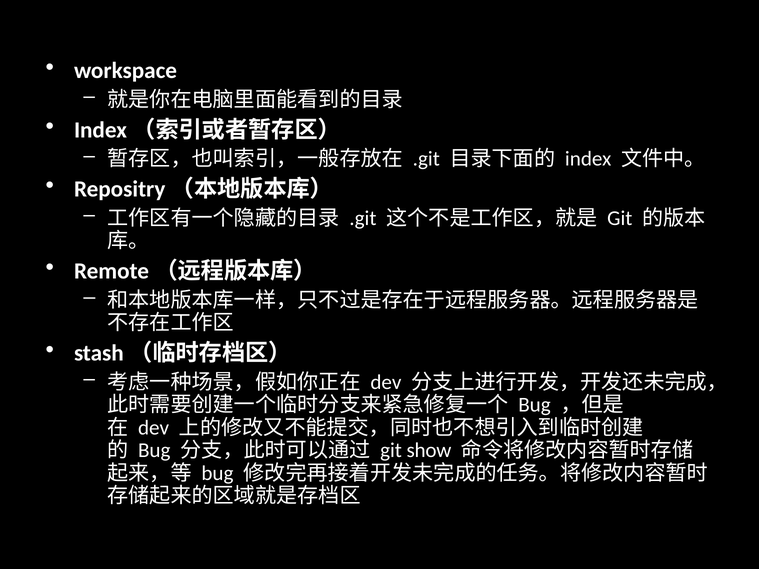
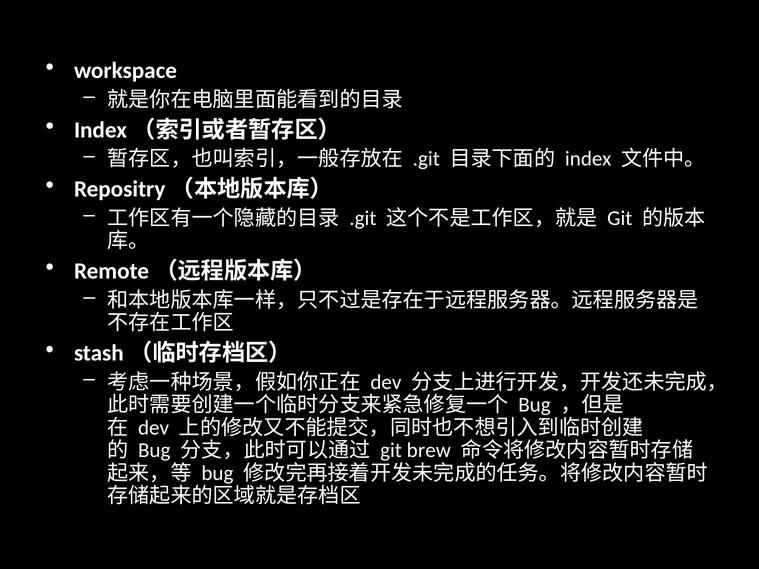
show: show -> brew (429, 451)
